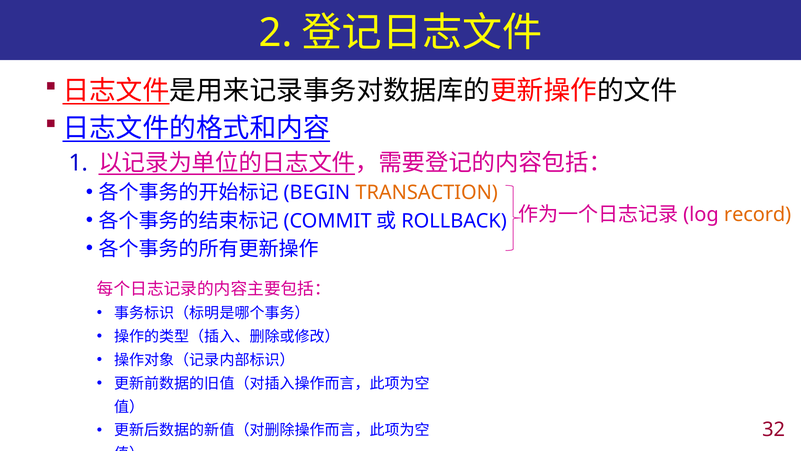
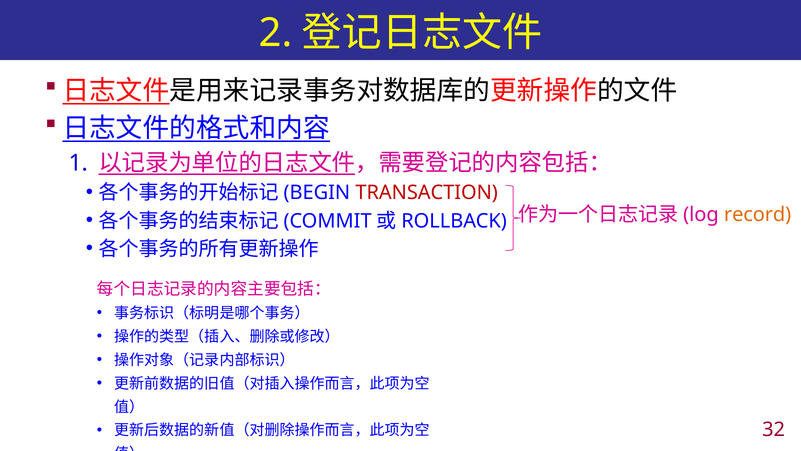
TRANSACTION colour: orange -> red (427, 193)
